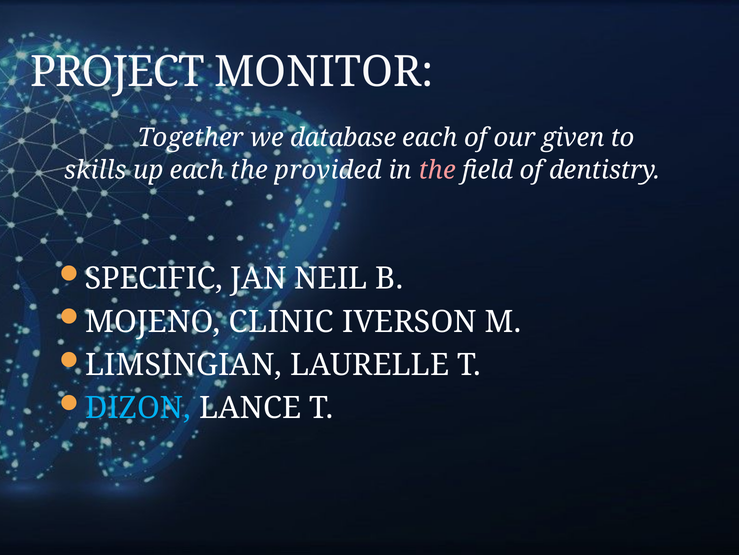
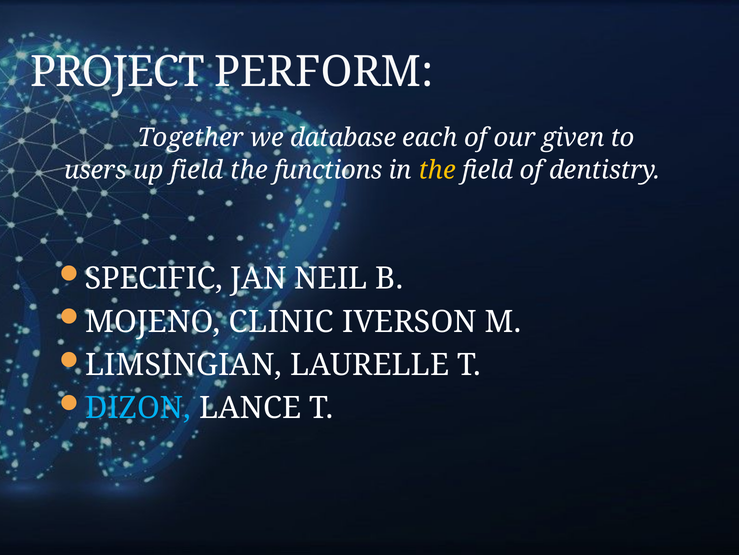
MONITOR: MONITOR -> PERFORM (324, 72)
skills: skills -> users (96, 170)
up each: each -> field (197, 170)
provided: provided -> functions (328, 170)
the colour: pink -> yellow (437, 170)
